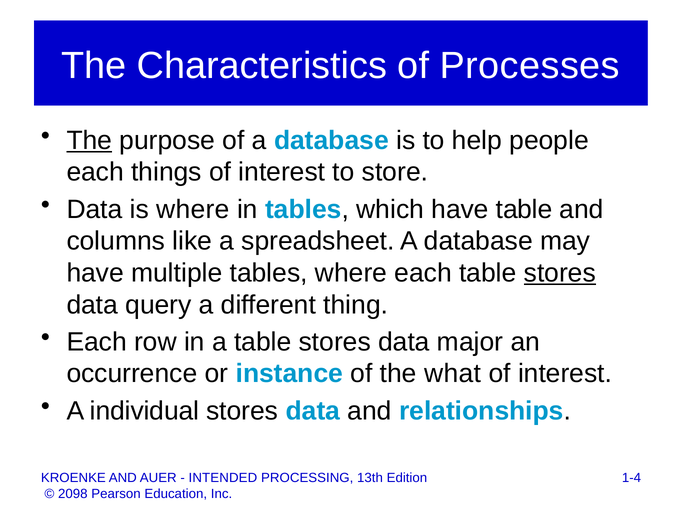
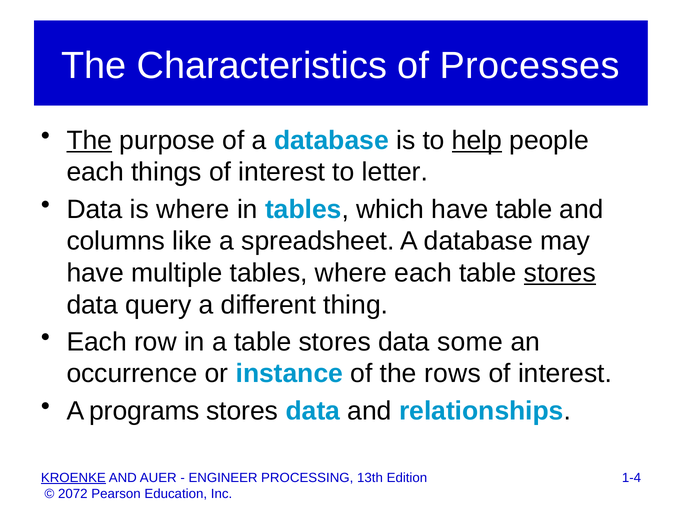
help underline: none -> present (477, 141)
store: store -> letter (395, 172)
major: major -> some (470, 342)
what: what -> rows (453, 374)
individual: individual -> programs (145, 411)
KROENKE underline: none -> present (73, 478)
INTENDED: INTENDED -> ENGINEER (223, 478)
2098: 2098 -> 2072 (73, 494)
